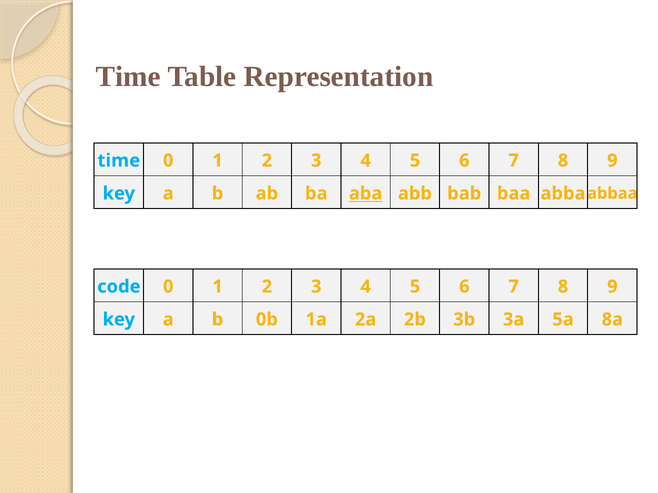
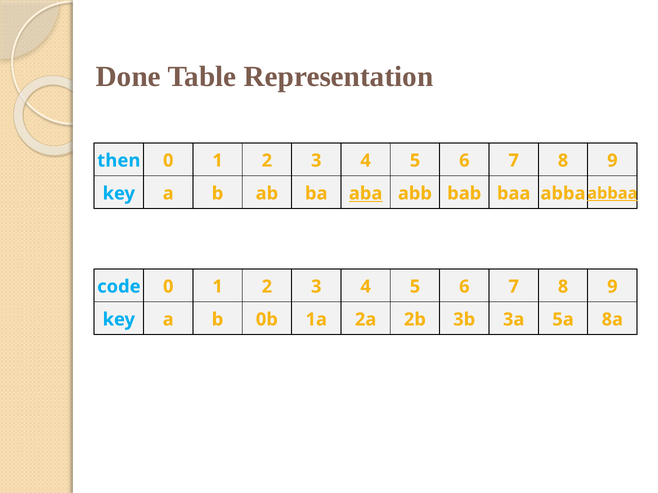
Time: Time -> Done (128, 77)
time: time -> then (119, 161)
abbaa underline: none -> present (612, 194)
